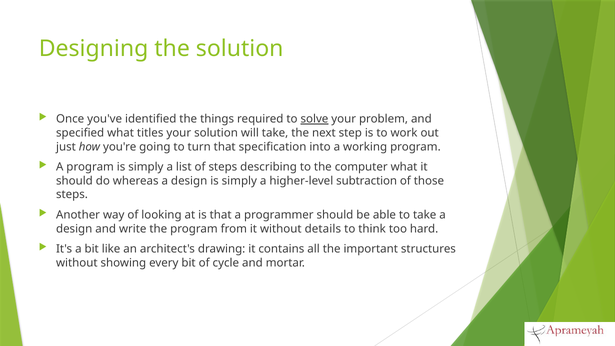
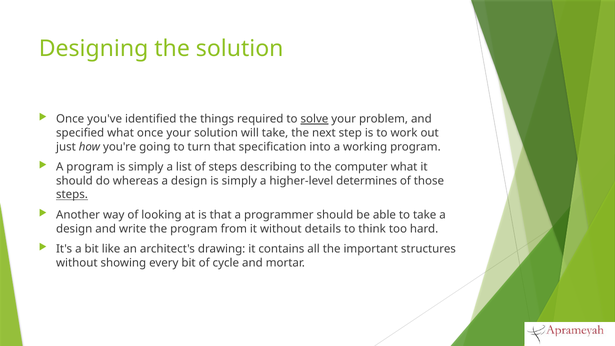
what titles: titles -> once (150, 133)
subtraction: subtraction -> determines (367, 181)
steps underline: none -> present (72, 195)
